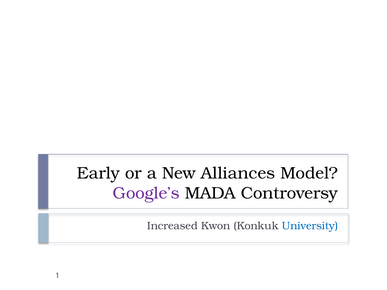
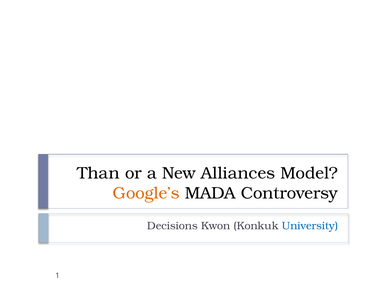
Early: Early -> Than (98, 173)
Google’s colour: purple -> orange (146, 193)
Increased: Increased -> Decisions (172, 226)
